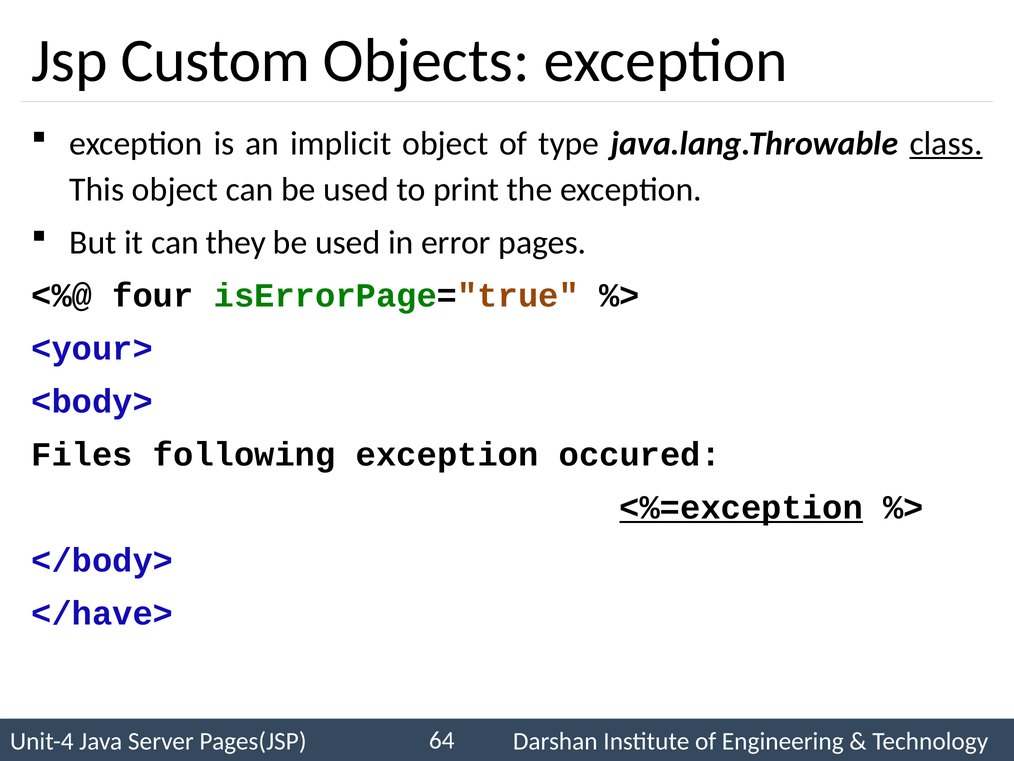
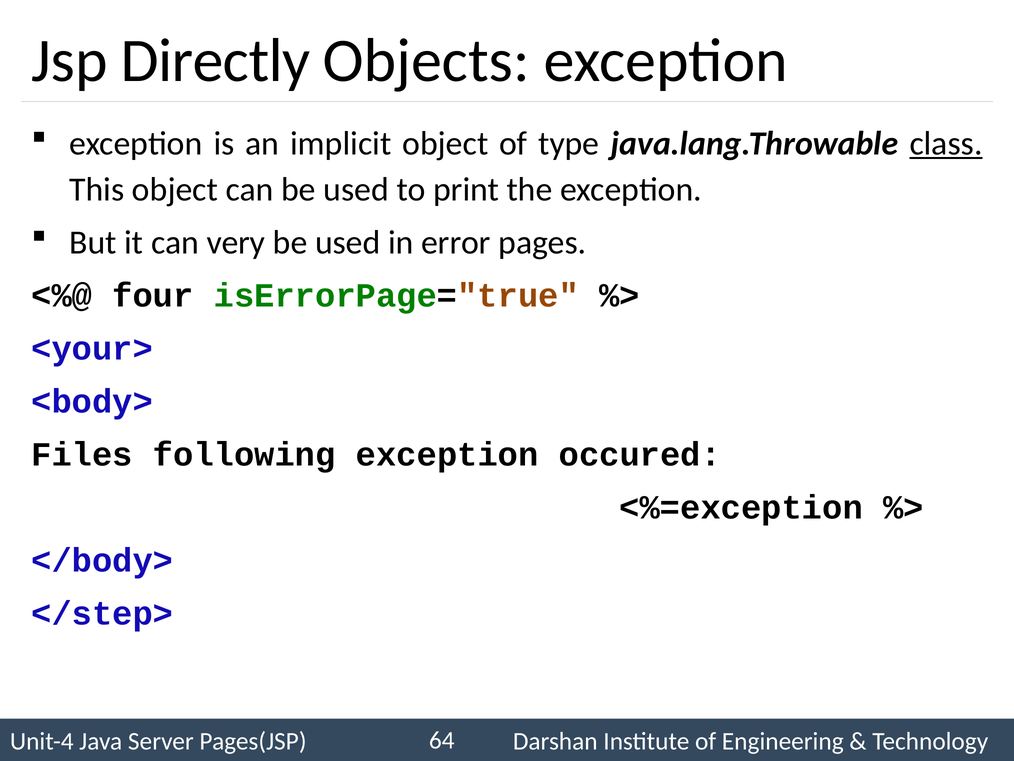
Custom: Custom -> Directly (215, 61)
they: they -> very (236, 242)
<%=exception underline: present -> none (741, 507)
</have>: </have> -> </step> (102, 613)
